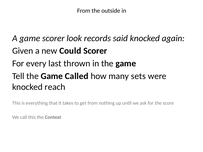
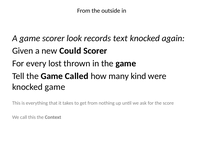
said: said -> text (120, 38)
last: last -> lost (55, 64)
sets: sets -> kind (138, 76)
knocked reach: reach -> game (55, 87)
